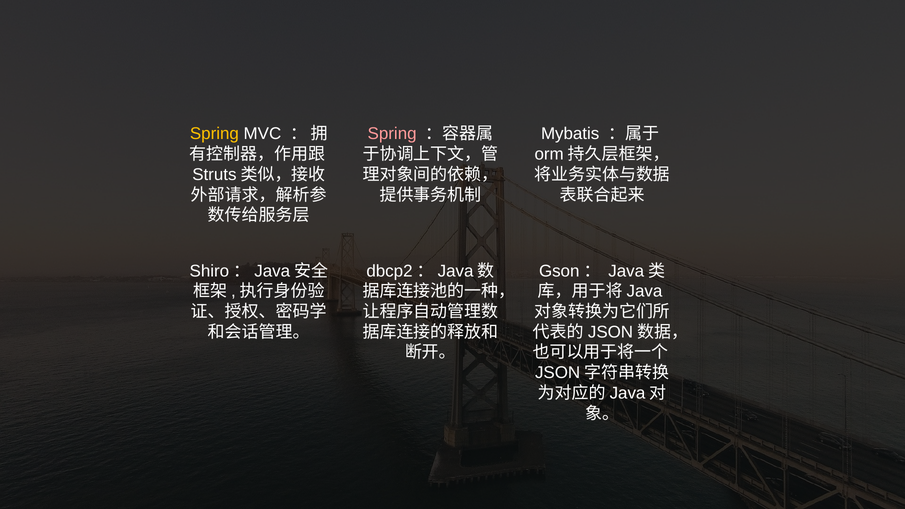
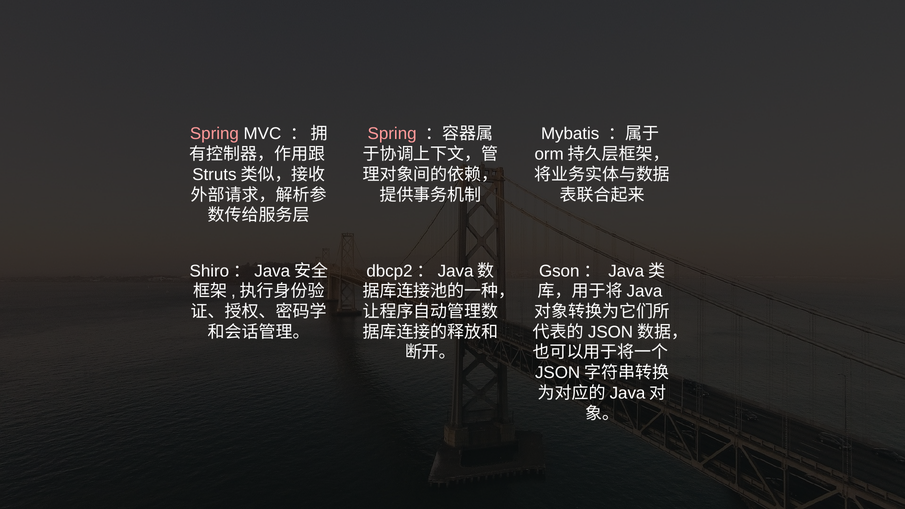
Spring colour: yellow -> pink (214, 134)
